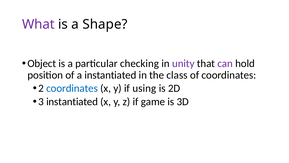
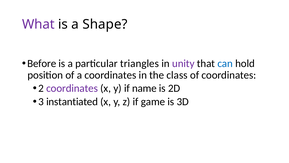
Object: Object -> Before (42, 63)
checking: checking -> triangles (140, 63)
can colour: purple -> blue (225, 63)
a instantiated: instantiated -> coordinates (110, 75)
coordinates colour: blue -> purple (72, 88)
using: using -> name (144, 88)
